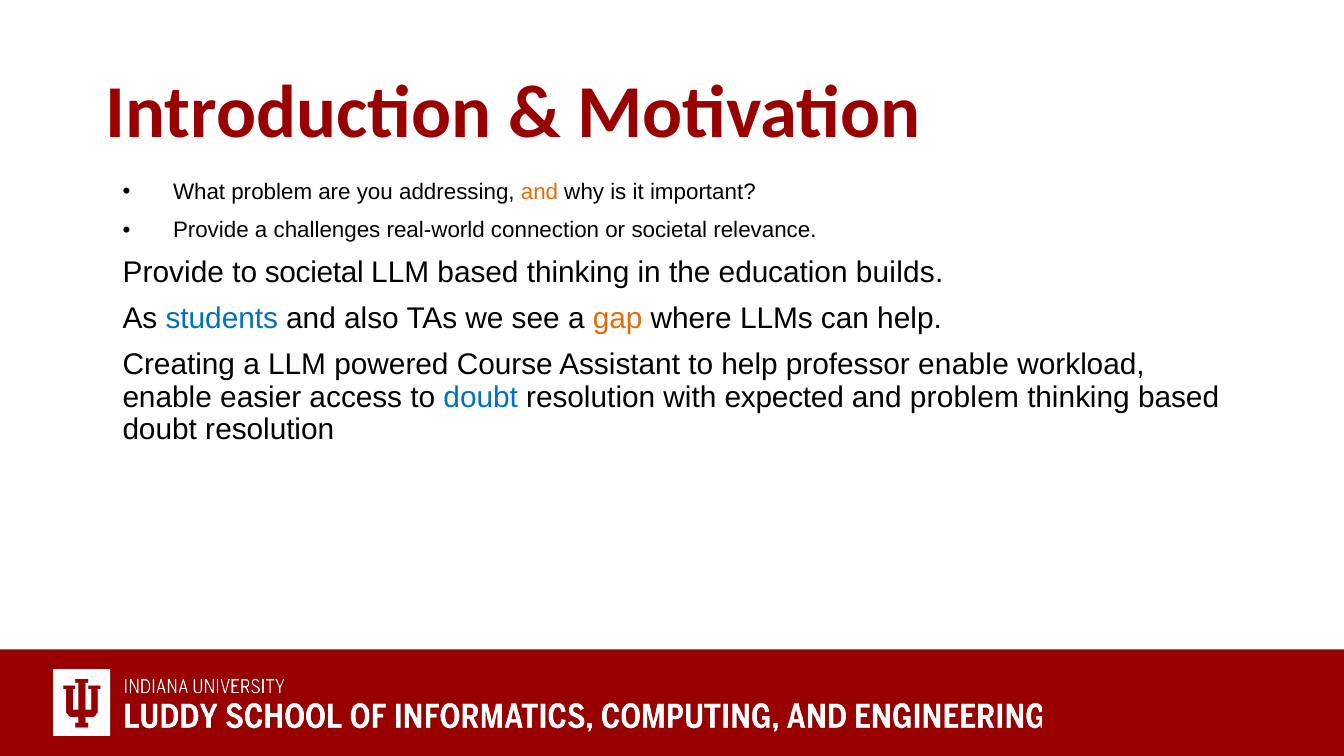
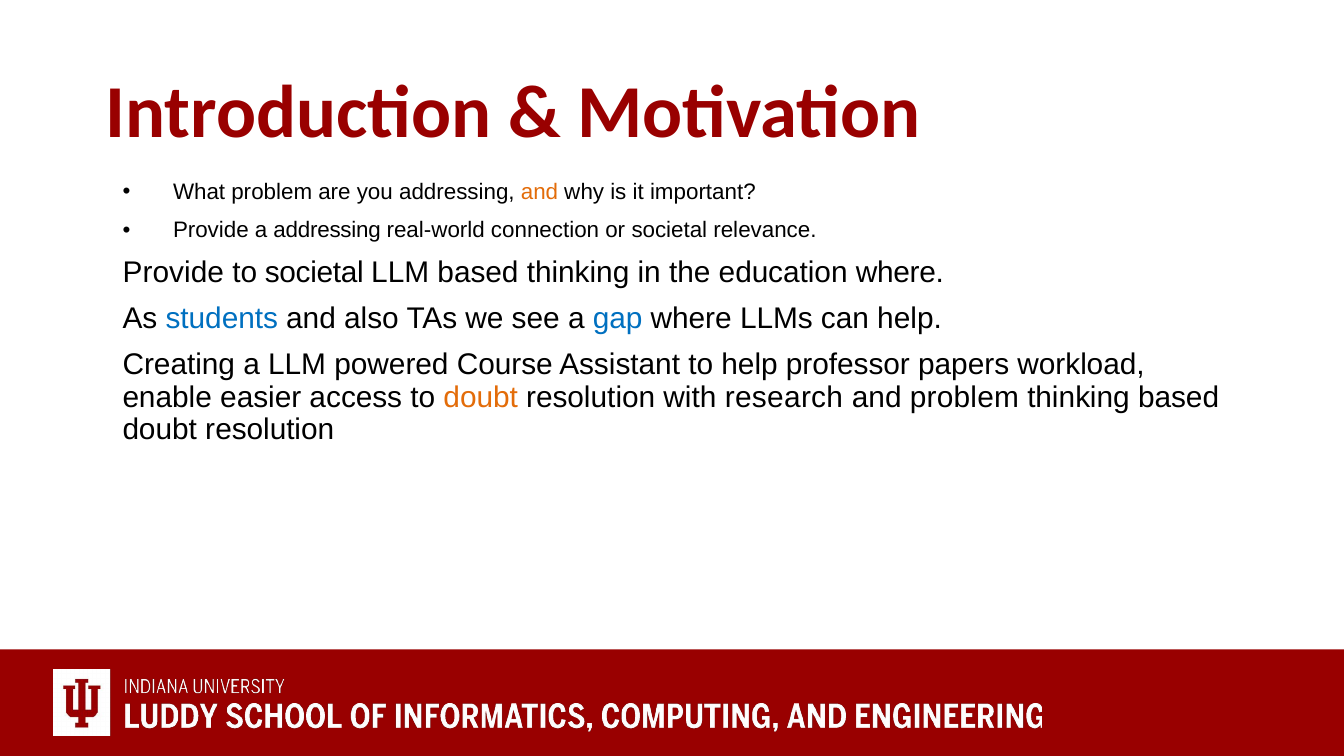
a challenges: challenges -> addressing (327, 231)
education builds: builds -> where (900, 273)
gap colour: orange -> blue (618, 319)
professor enable: enable -> papers (964, 365)
doubt colour: blue -> orange (481, 397)
expected: expected -> research (784, 397)
